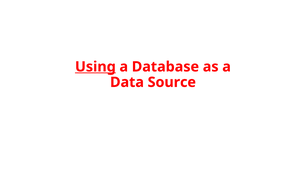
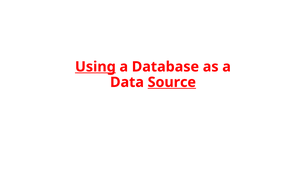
Source underline: none -> present (172, 82)
